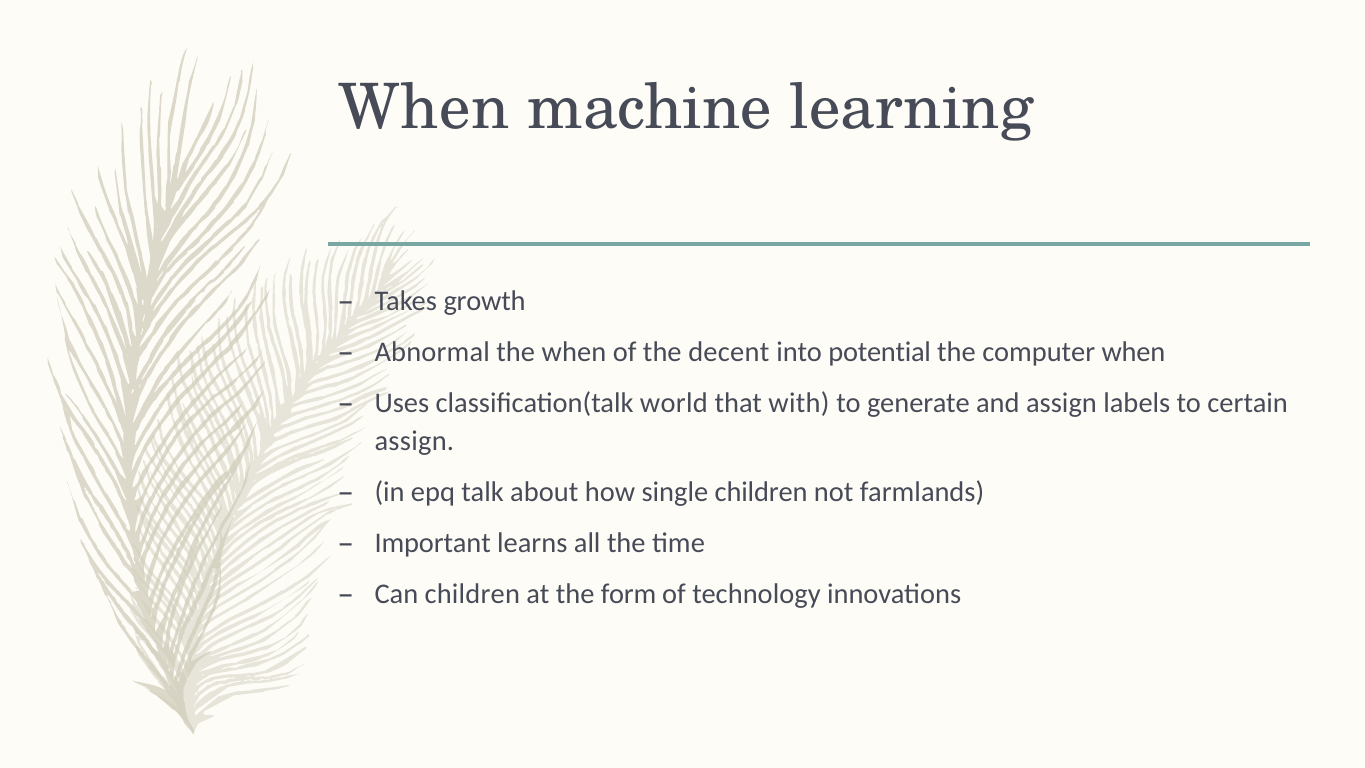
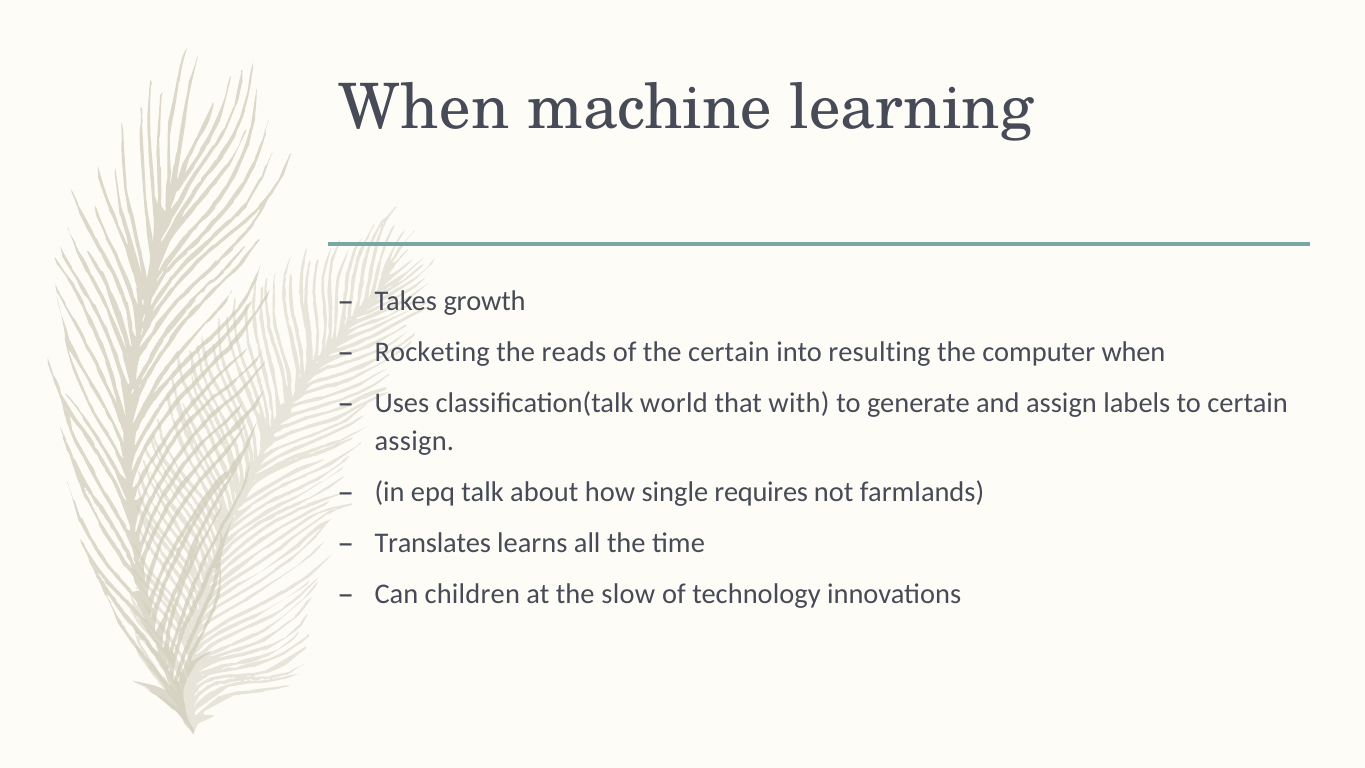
Abnormal: Abnormal -> Rocketing (432, 352)
the when: when -> reads (574, 352)
the decent: decent -> certain (729, 352)
potential: potential -> resulting (879, 352)
single children: children -> requires (761, 492)
Important: Important -> Translates (433, 543)
form: form -> slow (628, 594)
